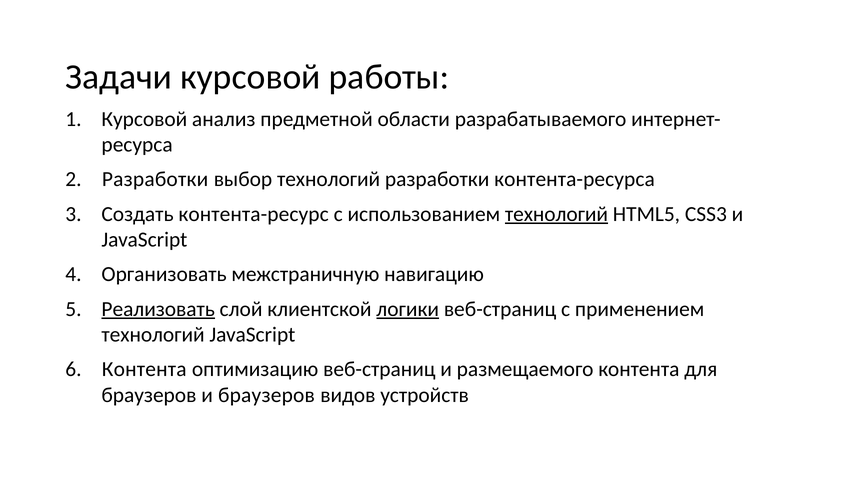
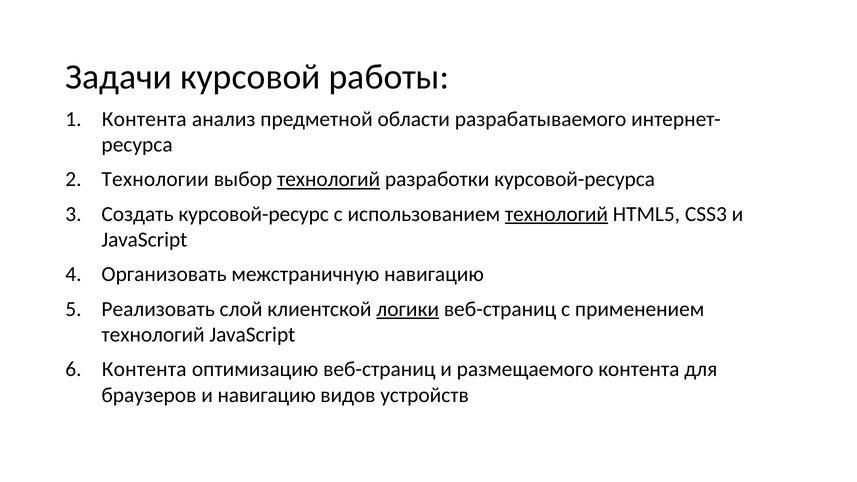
Курсовой: Курсовой -> Контента (144, 119)
Разработки: Разработки -> Технологии (155, 179)
технологий underline: none -> present (329, 179)
контента-ресурса: контента-ресурса -> курсовой-ресурса (575, 179)
контента-ресурс: контента-ресурс -> курсовой-ресурс (254, 214)
Реализовать underline: present -> none (158, 309)
и браузеров: браузеров -> навигацию (267, 395)
